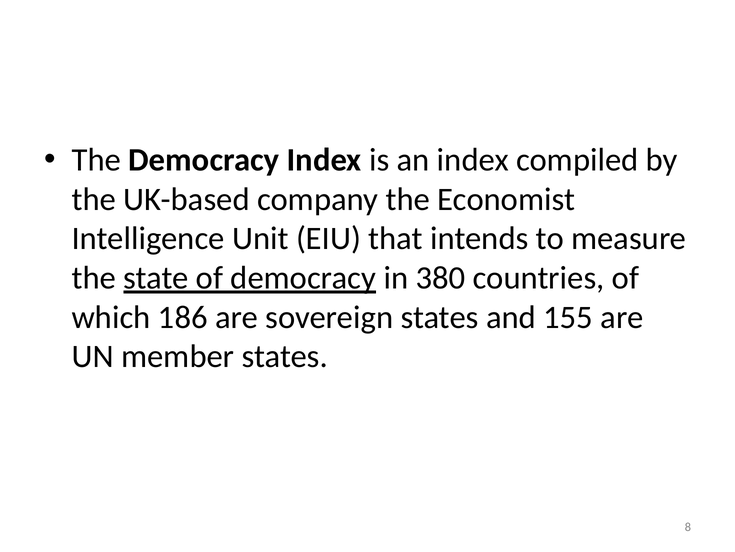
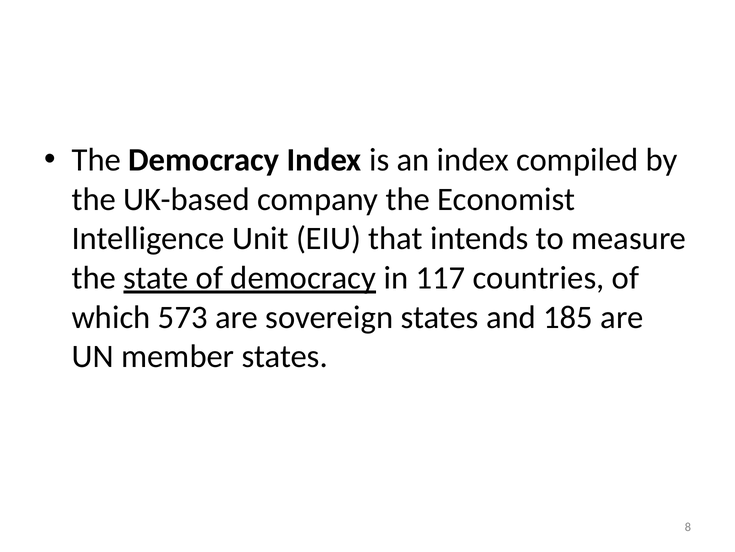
380: 380 -> 117 (440, 278)
186: 186 -> 573 (183, 317)
155: 155 -> 185 (568, 317)
